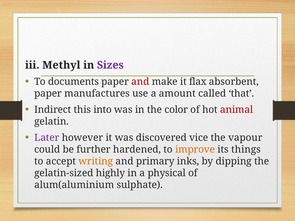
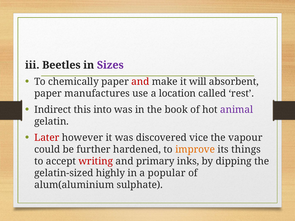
Methyl: Methyl -> Beetles (61, 65)
documents: documents -> chemically (73, 82)
flax: flax -> will (198, 82)
amount: amount -> location (177, 94)
that: that -> rest (241, 94)
color: color -> book (176, 110)
animal colour: red -> purple (237, 110)
Later colour: purple -> red (47, 138)
writing colour: orange -> red (96, 161)
physical: physical -> popular (167, 173)
